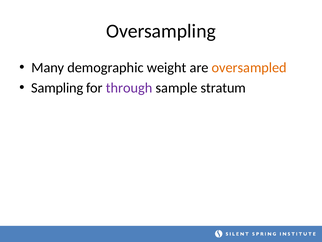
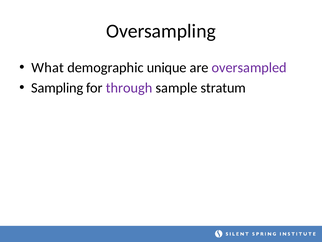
Many: Many -> What (48, 68)
weight: weight -> unique (167, 68)
oversampled colour: orange -> purple (249, 68)
